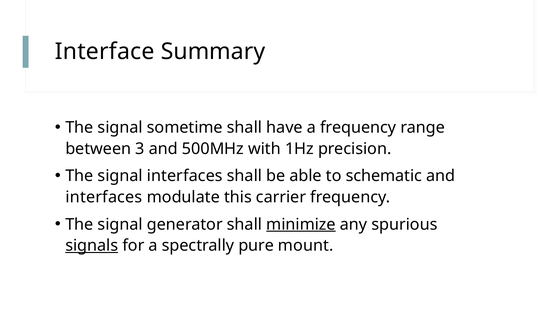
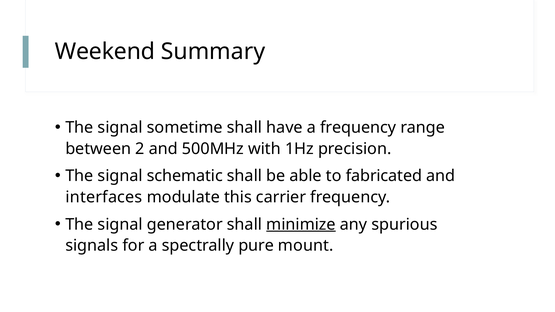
Interface: Interface -> Weekend (105, 52)
3: 3 -> 2 (140, 149)
signal interfaces: interfaces -> schematic (185, 176)
schematic: schematic -> fabricated (384, 176)
signals underline: present -> none (92, 246)
